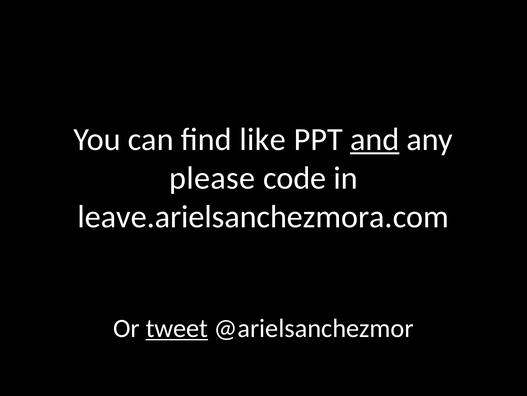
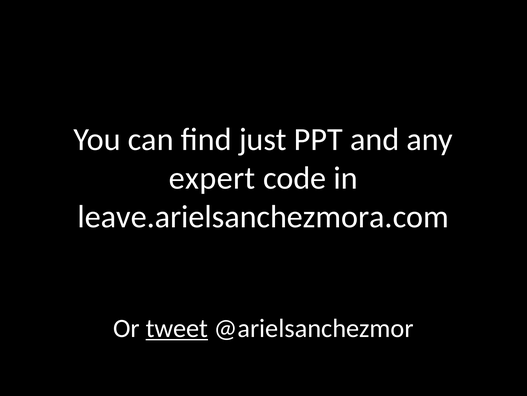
like: like -> just (263, 139)
and underline: present -> none (375, 139)
please: please -> expert (212, 178)
